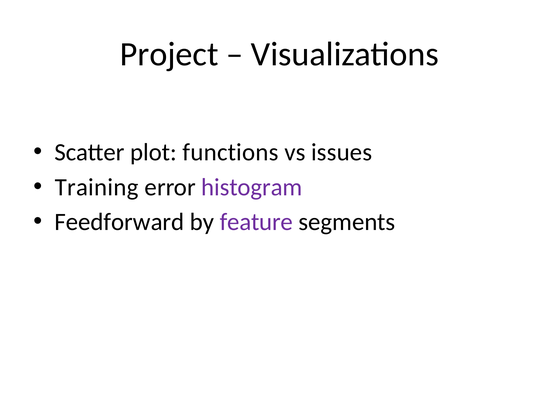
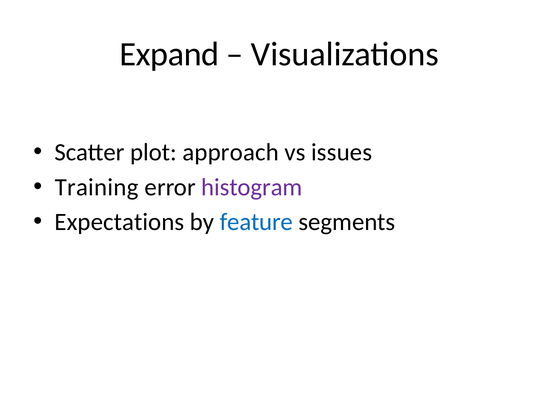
Project: Project -> Expand (169, 54)
functions: functions -> approach (231, 152)
Feedforward: Feedforward -> Expectations (119, 222)
feature colour: purple -> blue (256, 222)
